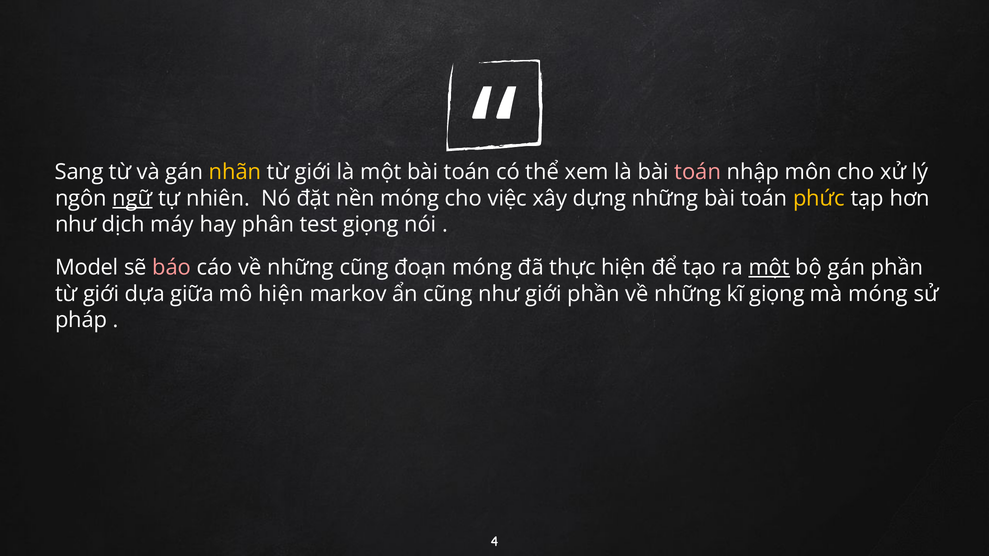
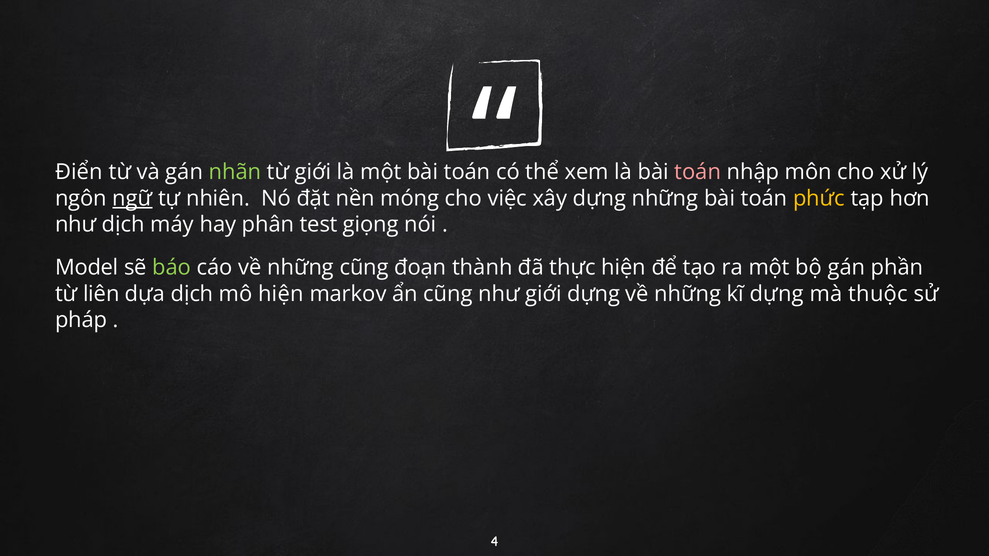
Sang: Sang -> Điển (79, 172)
nhãn colour: yellow -> light green (235, 172)
báo colour: pink -> light green (172, 268)
đoạn móng: móng -> thành (482, 268)
một underline: present -> none (769, 268)
giới: giới -> liên (101, 294)
dựa giữa: giữa -> dịch (192, 294)
giới phần: phần -> dựng (594, 294)
kĩ giọng: giọng -> dựng (777, 294)
mà móng: móng -> thuộc (878, 294)
